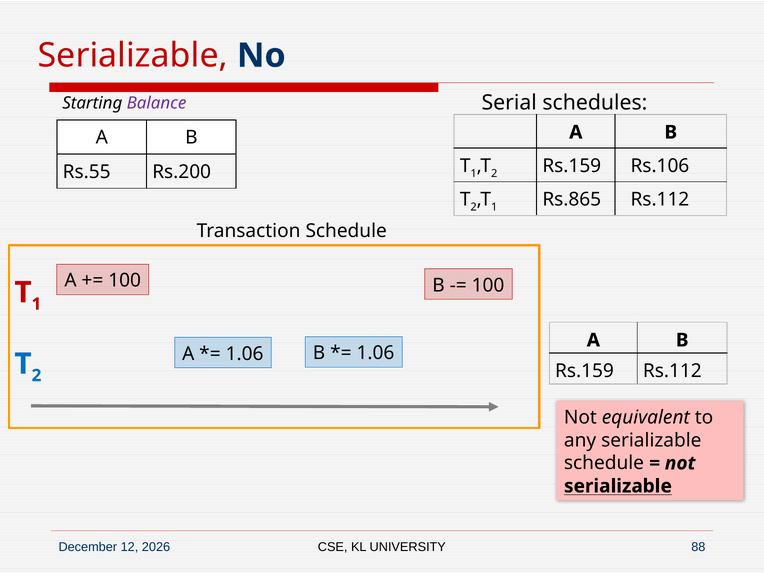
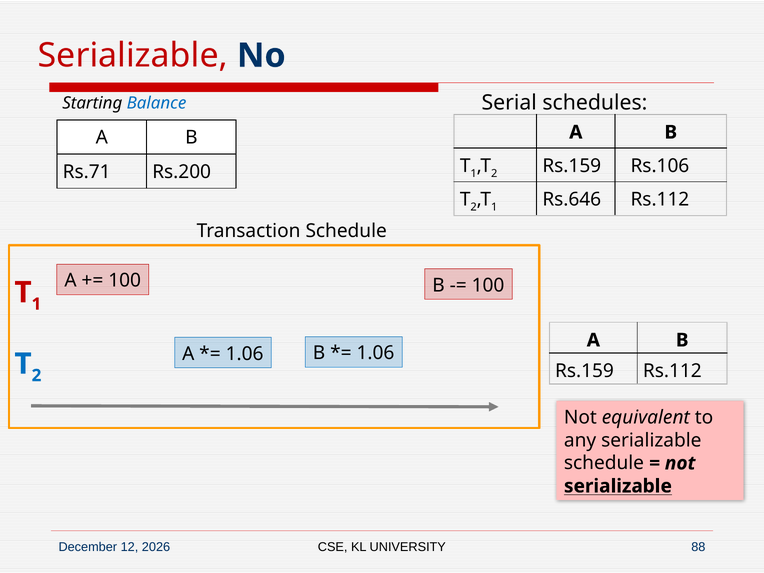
Balance colour: purple -> blue (157, 103)
Rs.55: Rs.55 -> Rs.71 (87, 172)
Rs.865: Rs.865 -> Rs.646 (572, 200)
